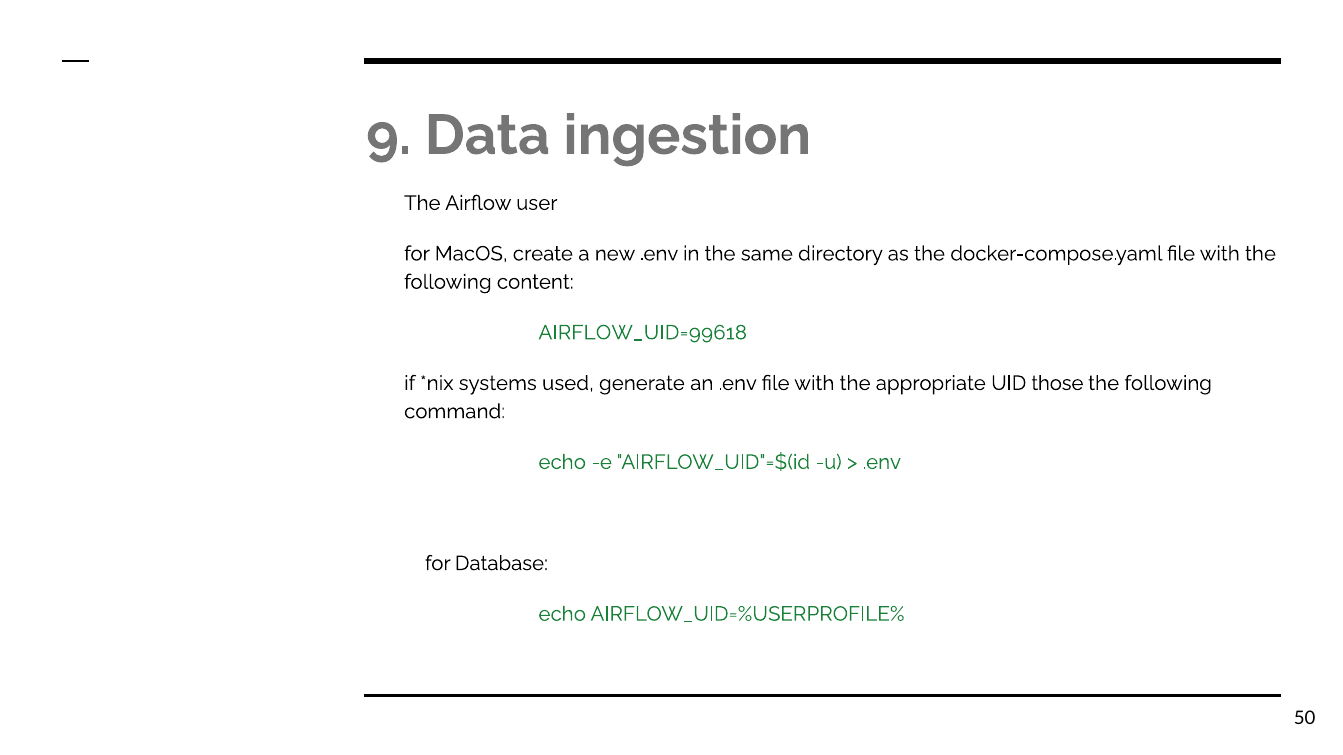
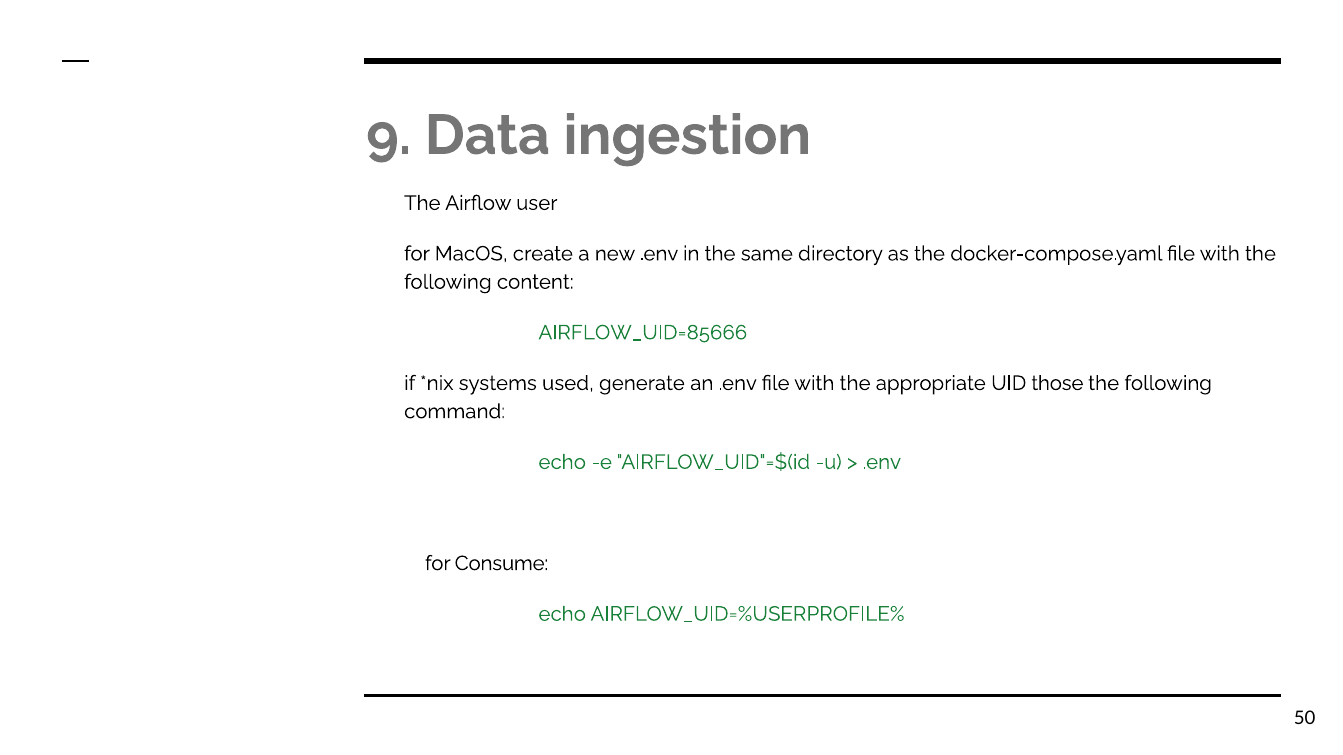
AIRFLOW_UID=99618: AIRFLOW_UID=99618 -> AIRFLOW_UID=85666 (643, 333)
Database: Database -> Consume (501, 564)
